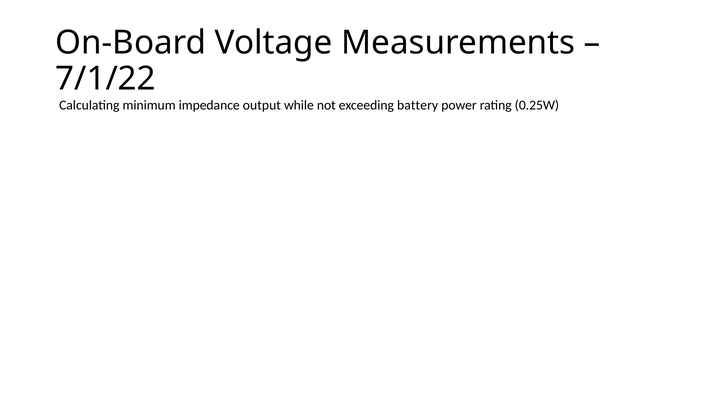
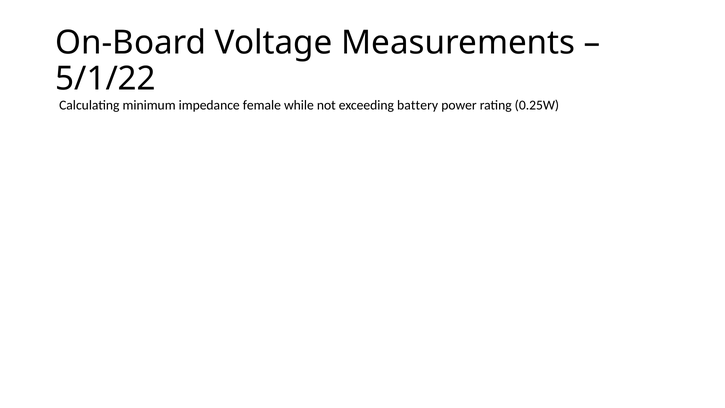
7/1/22: 7/1/22 -> 5/1/22 (106, 79)
output: output -> female (262, 105)
